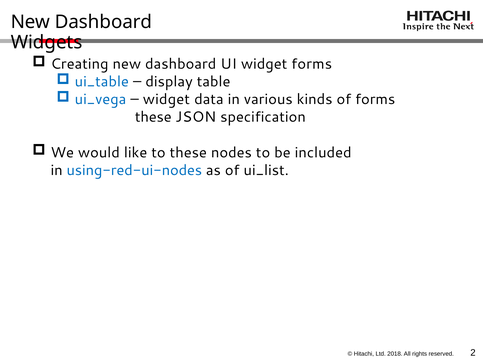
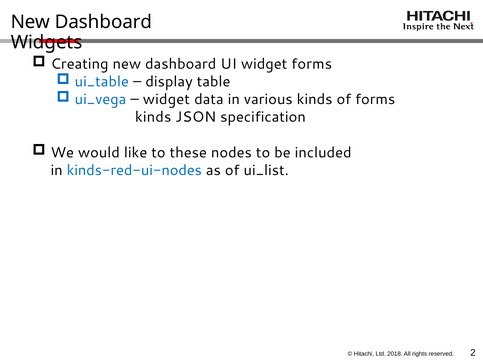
these: these -> kinds (153, 117)
using-red-ui-nodes: using-red-ui-nodes -> kinds-red-ui-nodes (134, 170)
